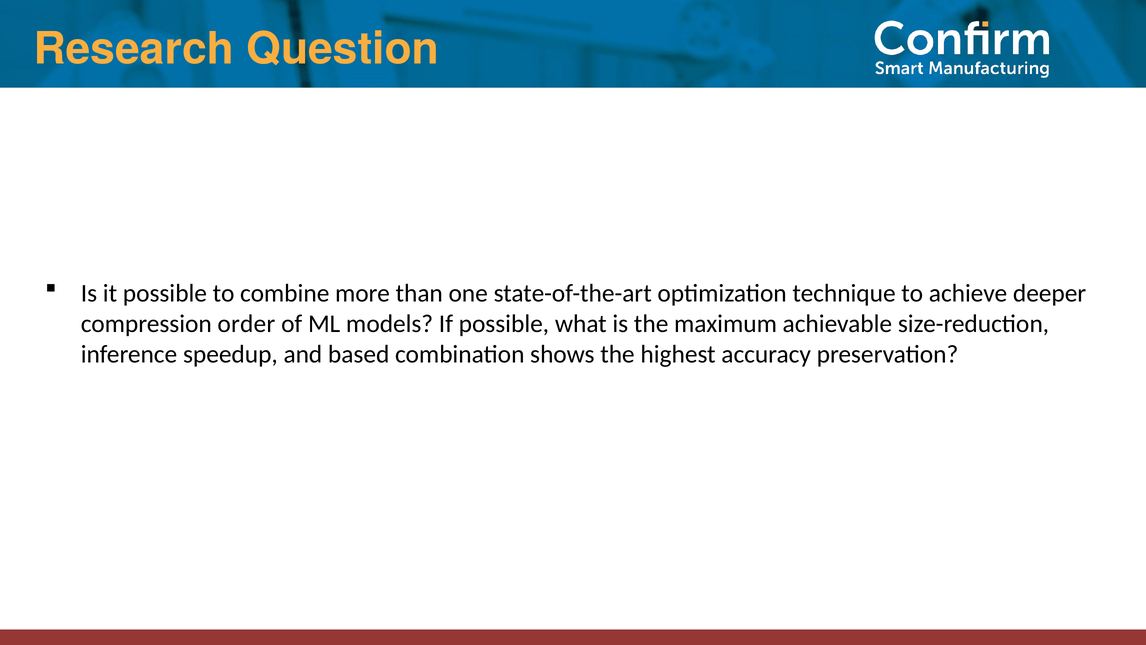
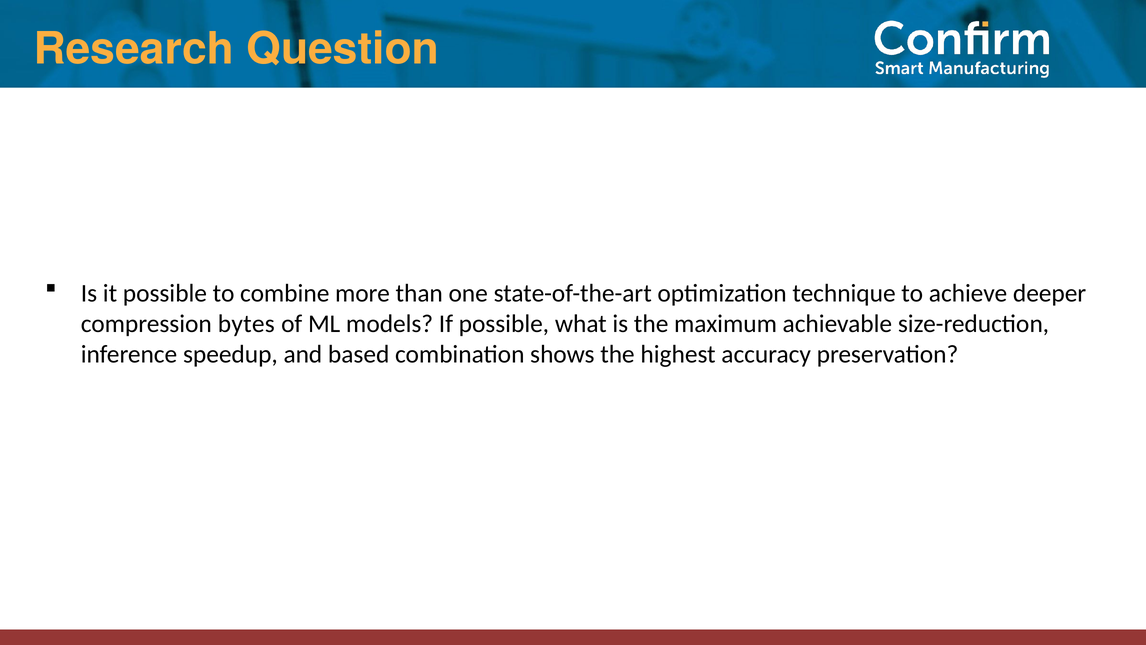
order: order -> bytes (246, 323)
